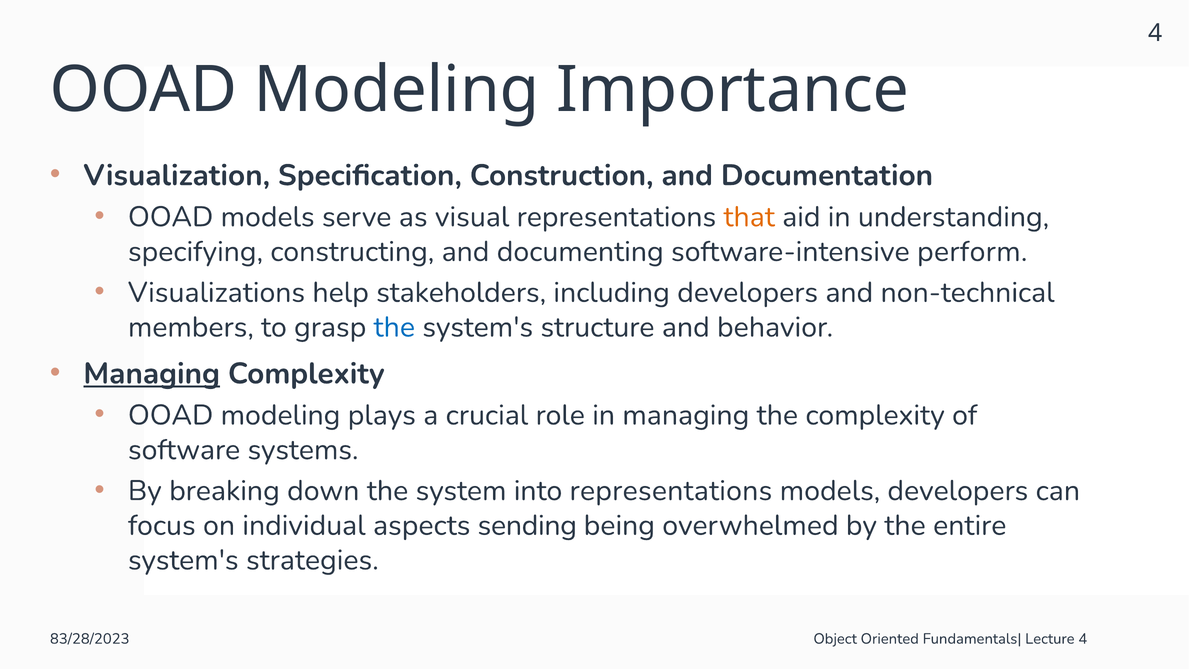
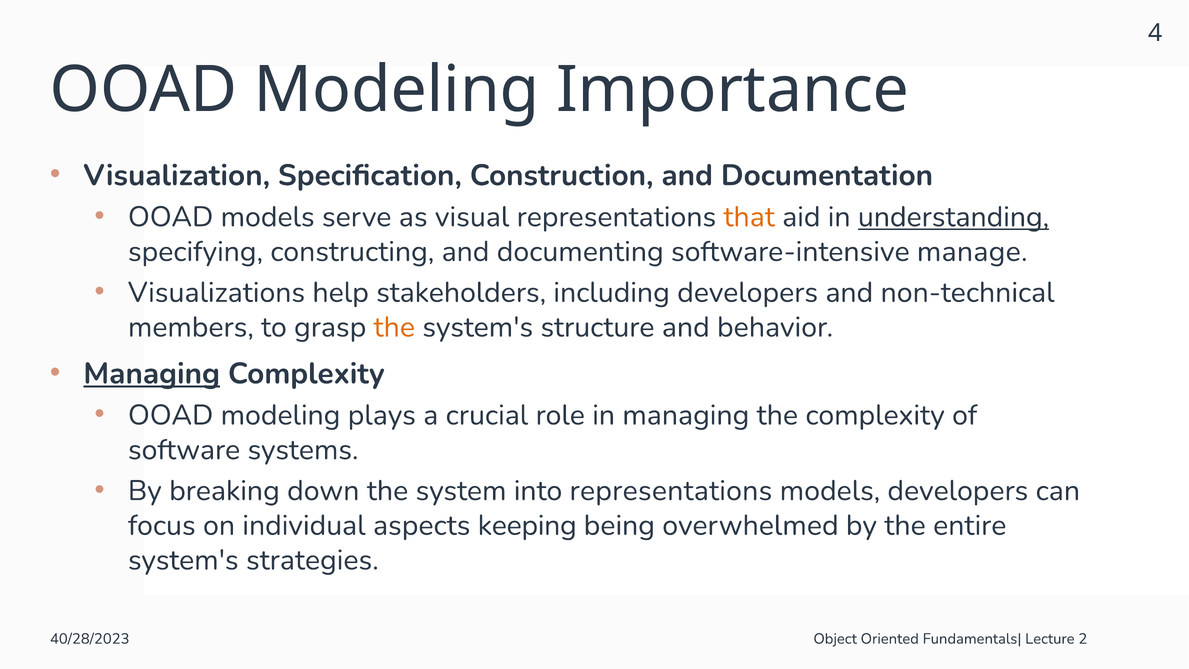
understanding underline: none -> present (953, 217)
perform: perform -> manage (972, 251)
the colour: blue -> orange (394, 327)
sending: sending -> keeping (527, 525)
83/28/2023: 83/28/2023 -> 40/28/2023 (90, 639)
Lecture 4: 4 -> 2 (1083, 639)
